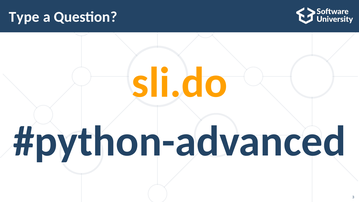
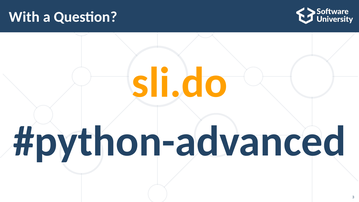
Type: Type -> With (24, 17)
